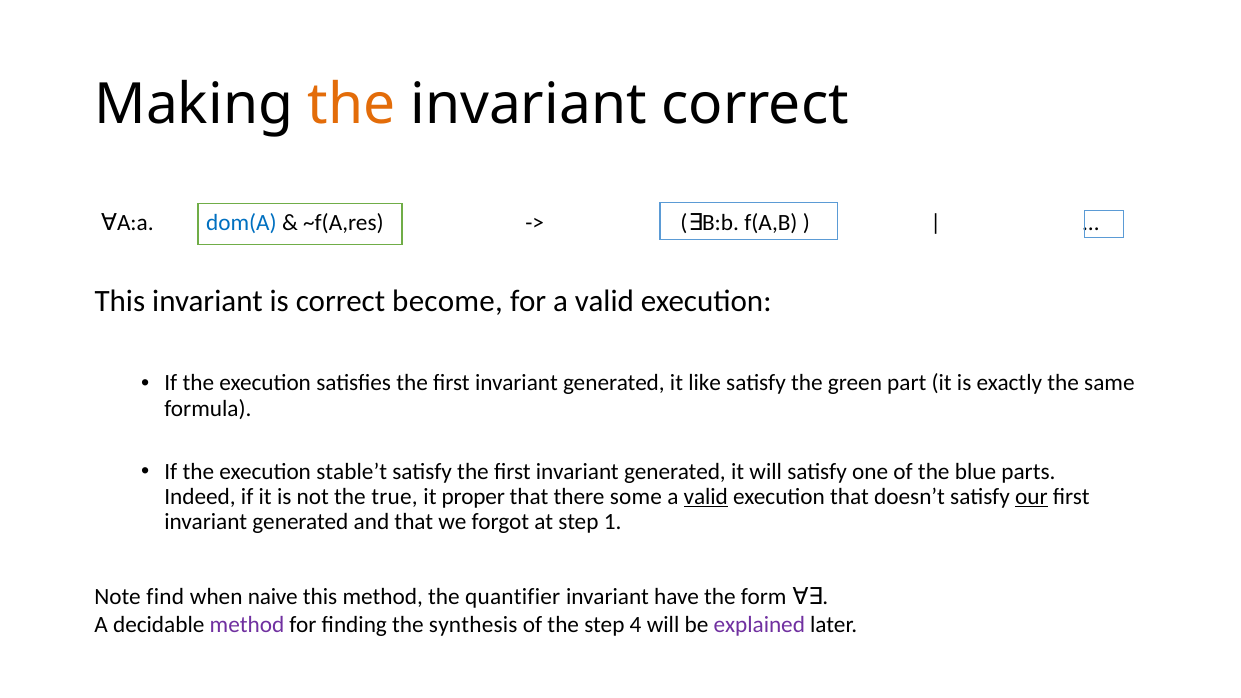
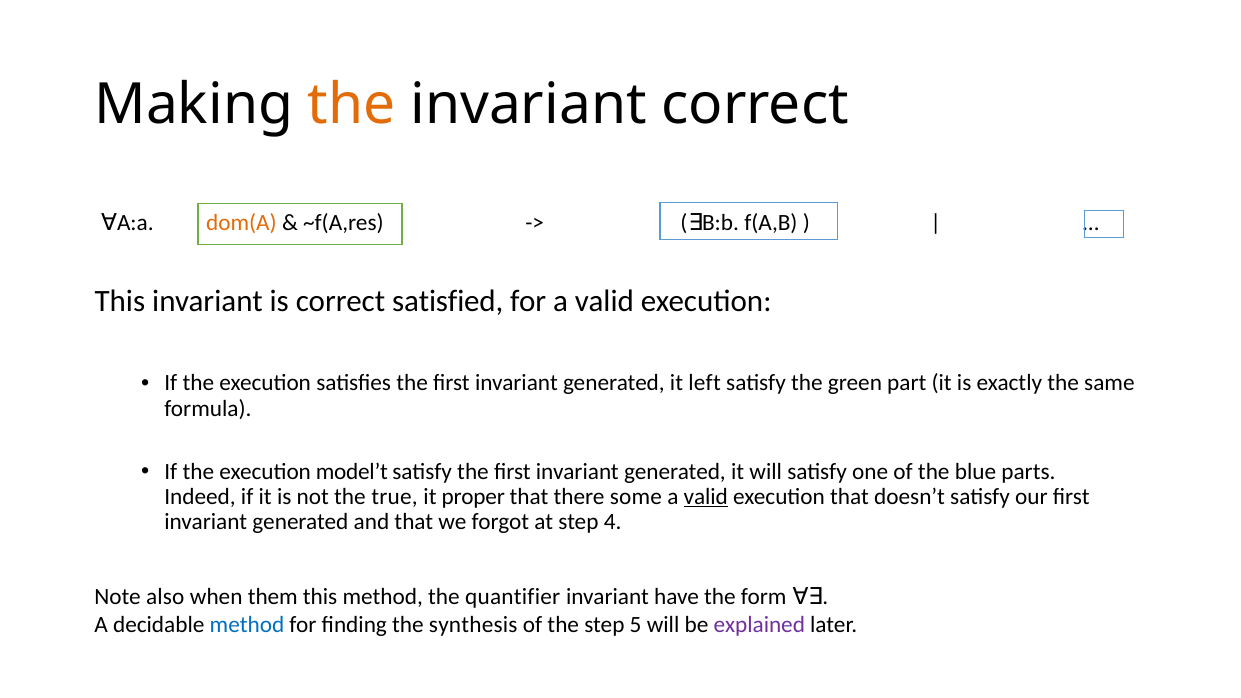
dom(A colour: blue -> orange (241, 222)
become: become -> satisfied (448, 301)
like: like -> left (705, 383)
stable’t: stable’t -> model’t (352, 472)
our underline: present -> none (1031, 497)
1: 1 -> 4 (613, 522)
find: find -> also (165, 597)
naive: naive -> them (273, 597)
method colour: purple -> blue (247, 625)
4: 4 -> 5 (636, 625)
